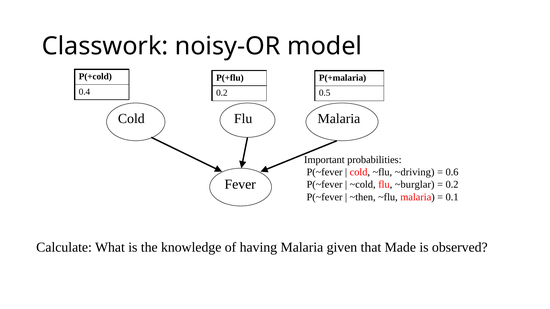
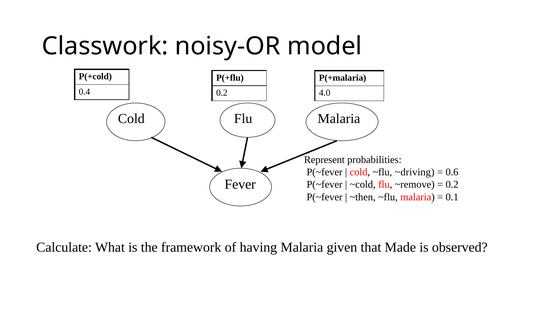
0.5: 0.5 -> 4.0 (325, 93)
Important: Important -> Represent (324, 160)
~burglar: ~burglar -> ~remove (415, 185)
knowledge: knowledge -> framework (191, 248)
